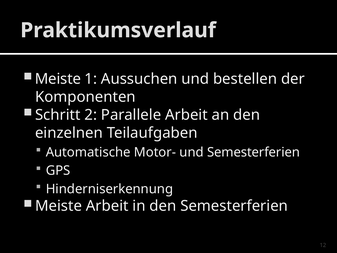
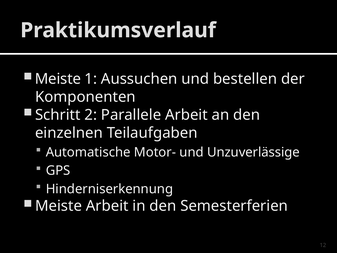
und Semesterferien: Semesterferien -> Unzuverlässige (253, 152)
